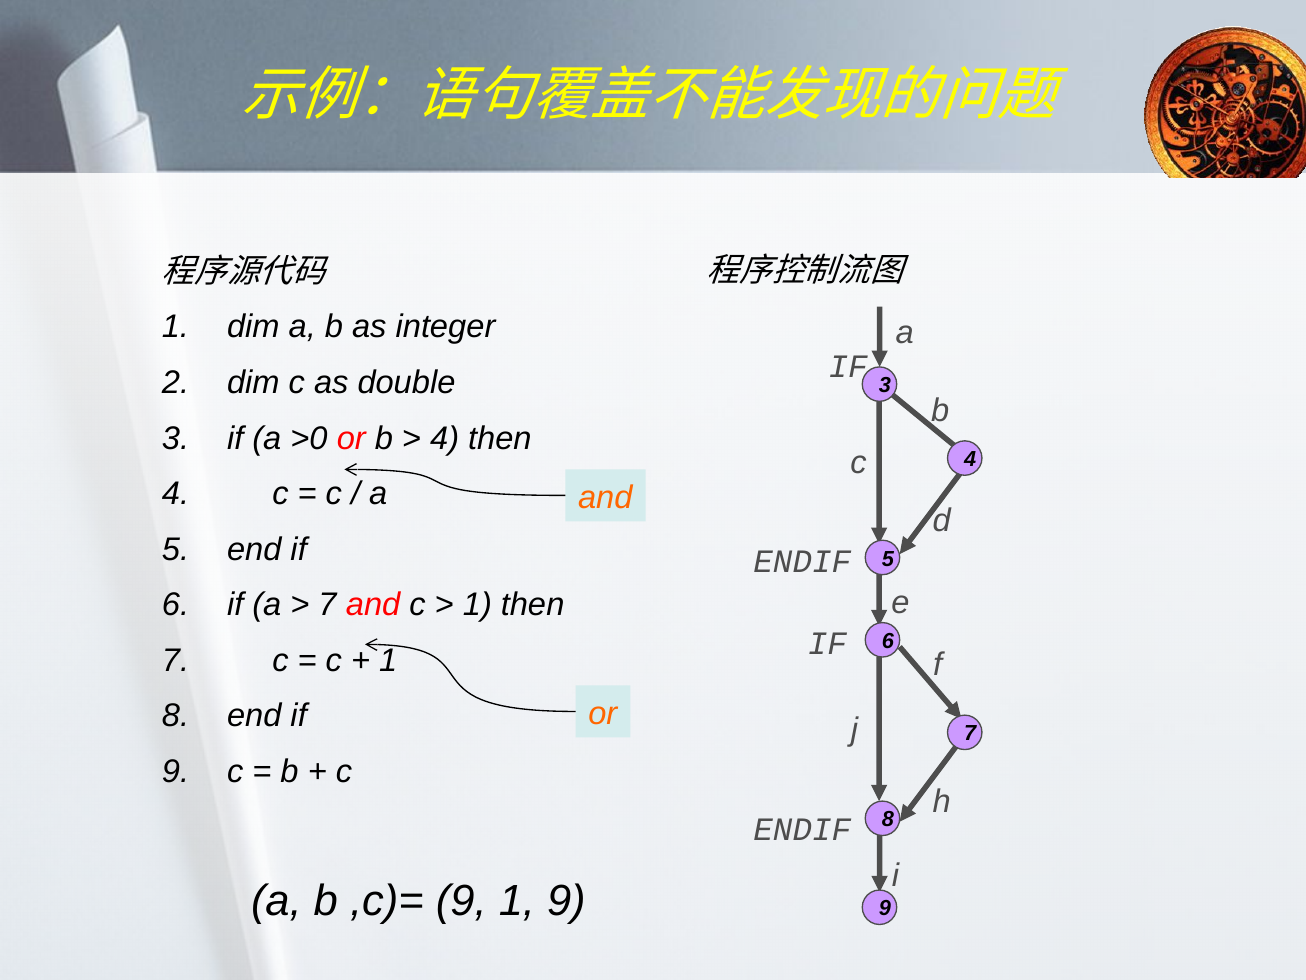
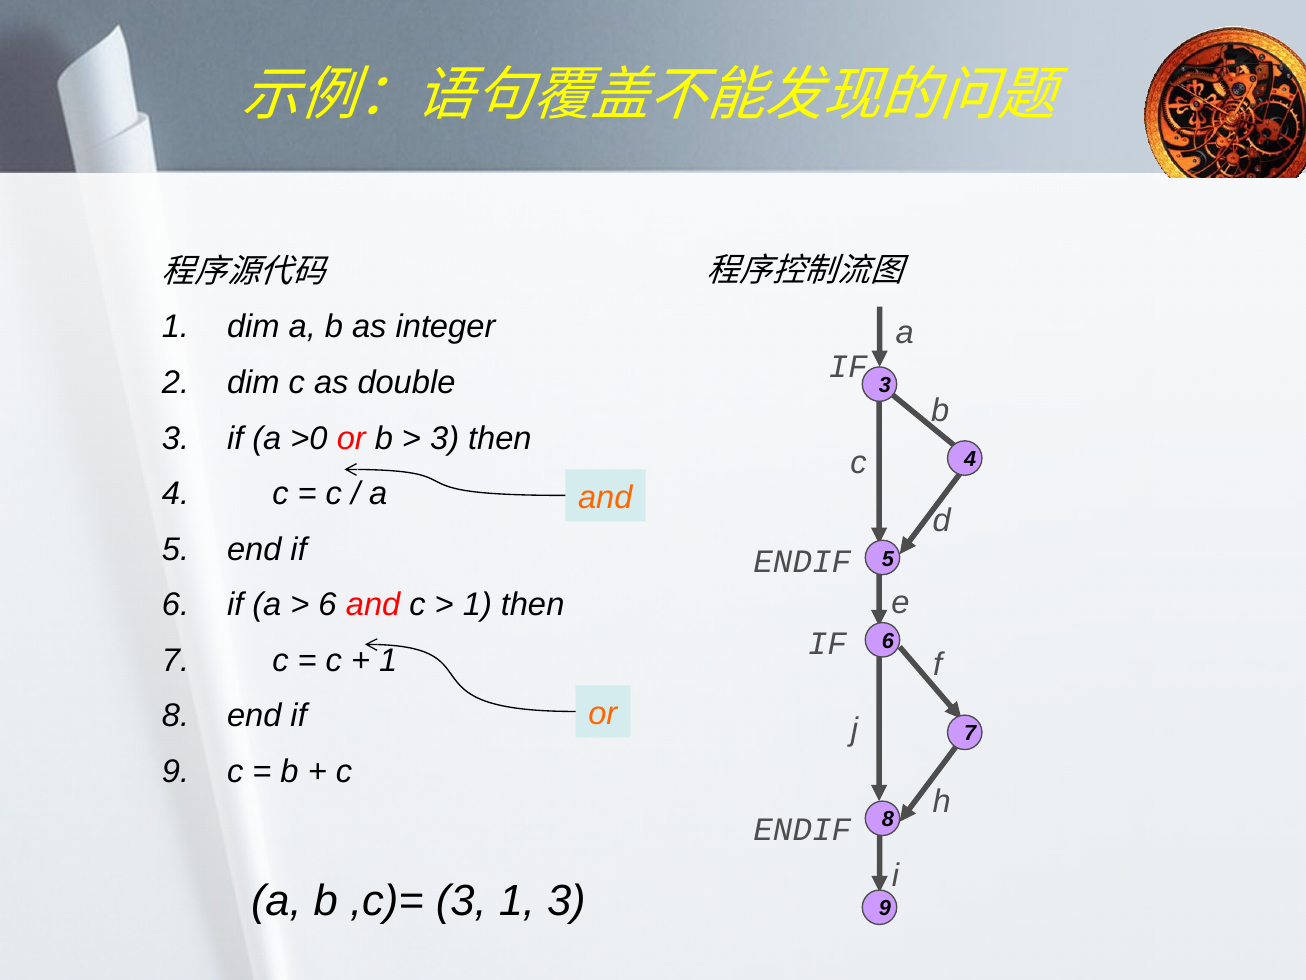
4: 4 -> 3 (445, 438)
7: 7 -> 6 (327, 605)
,c)= 9: 9 -> 3 (461, 901)
1 9: 9 -> 3 (566, 901)
